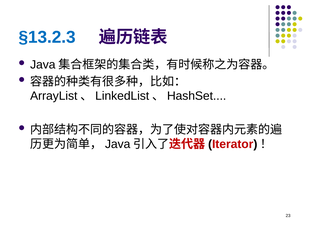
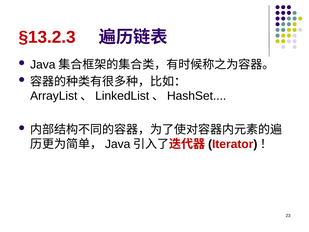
§13.2.3 colour: blue -> red (47, 37)
